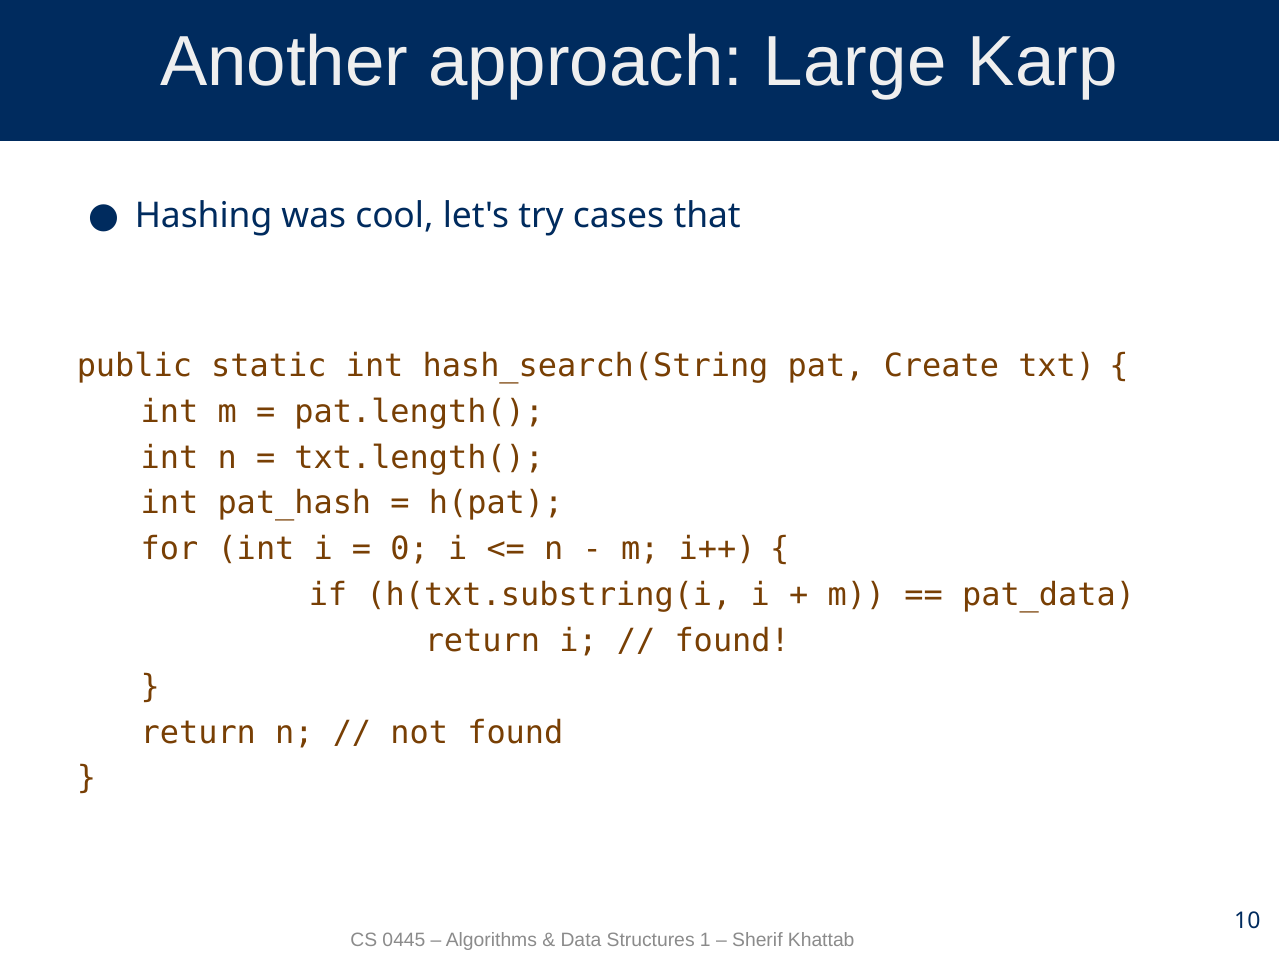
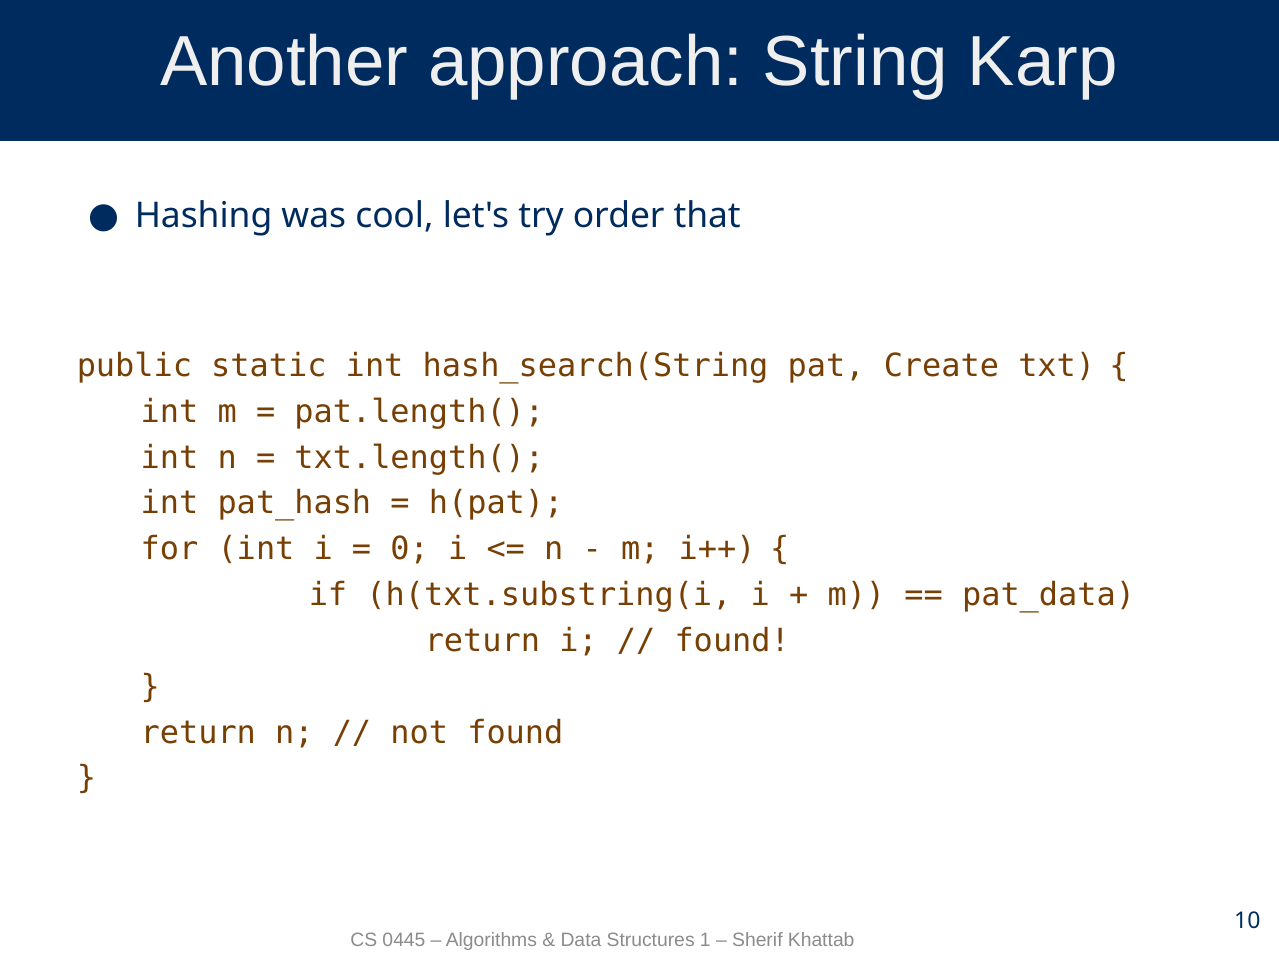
Large: Large -> String (856, 62)
cases: cases -> order (619, 216)
